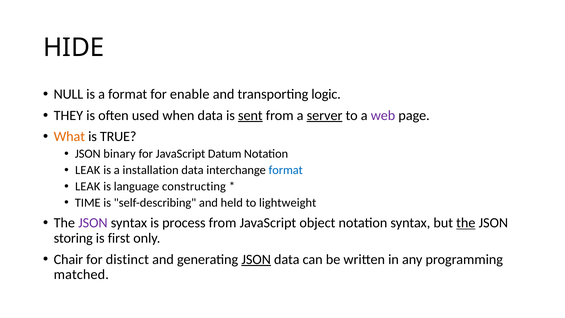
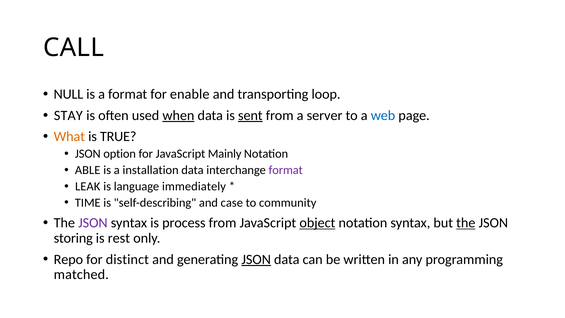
HIDE: HIDE -> CALL (74, 47)
logic: logic -> loop (326, 94)
THEY: THEY -> STAY (68, 115)
when underline: none -> present (178, 115)
server underline: present -> none (325, 115)
web colour: purple -> blue (383, 115)
binary: binary -> option (120, 154)
Datum: Datum -> Mainly (225, 154)
LEAK: LEAK -> ABLE (88, 170)
format colour: blue -> purple (286, 170)
constructing: constructing -> immediately (194, 186)
held: held -> case (232, 203)
lightweight: lightweight -> community (288, 203)
object underline: none -> present (317, 223)
first: first -> rest (119, 238)
Chair: Chair -> Repo (68, 259)
